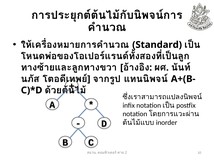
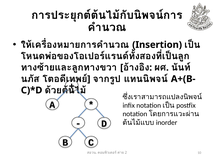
Standard: Standard -> Insertion (157, 45)
